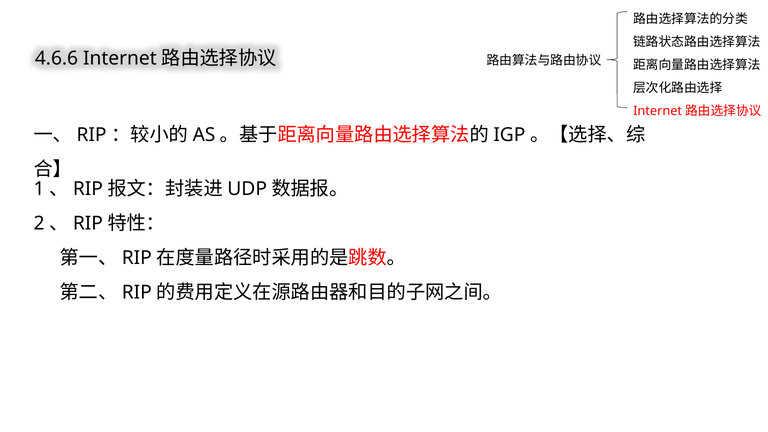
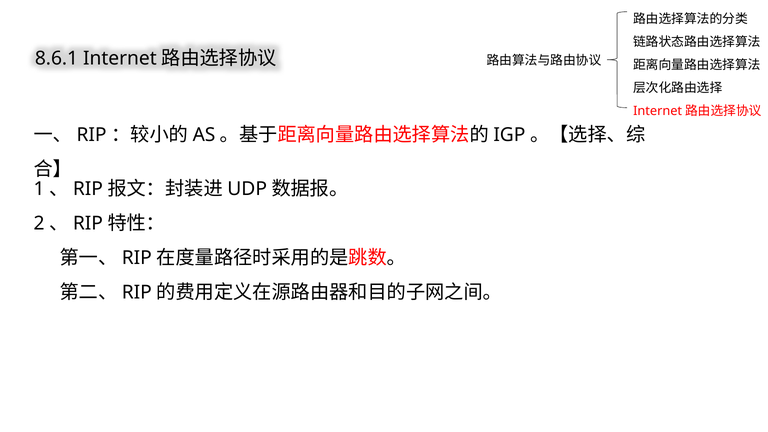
4.6.6: 4.6.6 -> 8.6.1 (56, 58)
